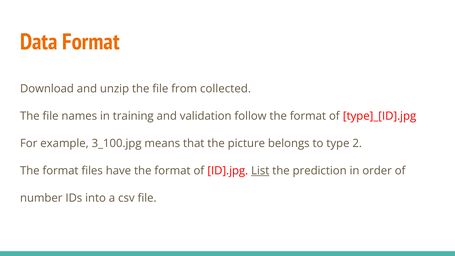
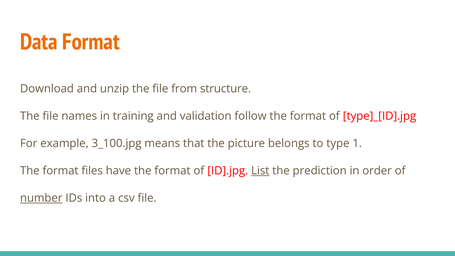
collected: collected -> structure (226, 89)
2: 2 -> 1 (357, 143)
number underline: none -> present (41, 198)
